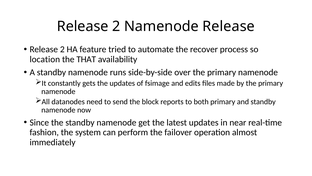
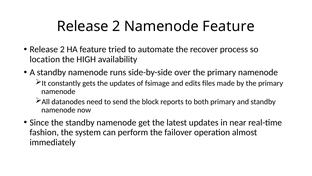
Namenode Release: Release -> Feature (229, 26)
THAT: THAT -> HIGH (86, 59)
